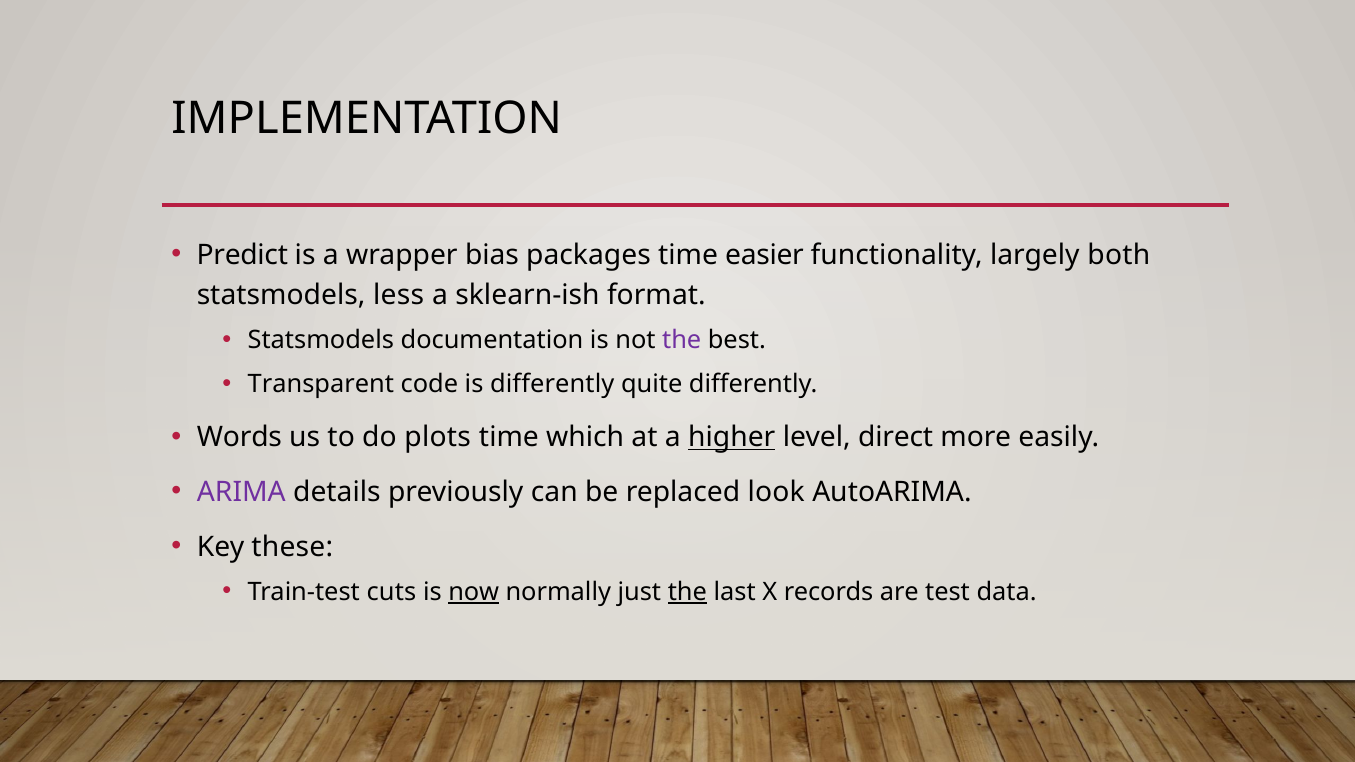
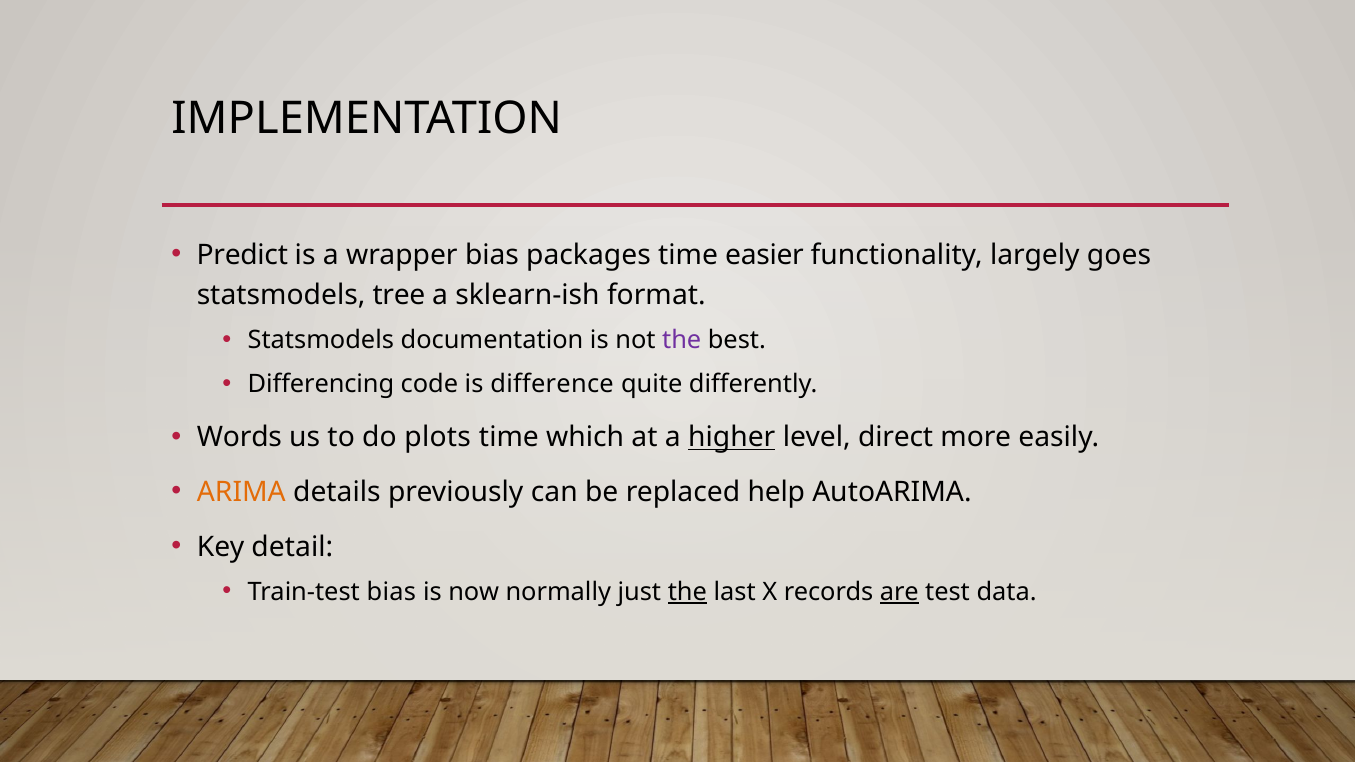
both: both -> goes (1119, 255)
less: less -> tree (399, 295)
Transparent: Transparent -> Differencing (321, 384)
is differently: differently -> difference (552, 384)
ARIMA colour: purple -> orange (241, 492)
look: look -> help (776, 492)
these: these -> detail (292, 547)
Train-test cuts: cuts -> bias (391, 592)
now underline: present -> none (474, 592)
are underline: none -> present (899, 592)
